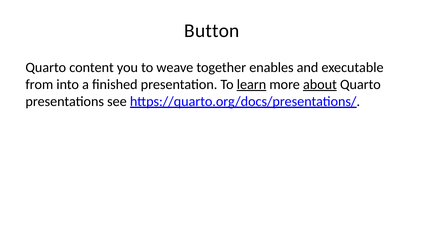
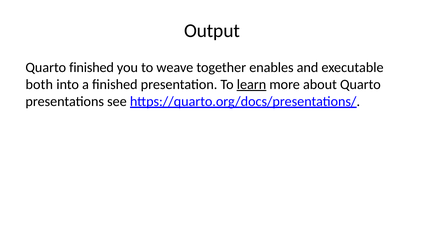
Button: Button -> Output (212, 31)
Quarto content: content -> finished (92, 67)
from: from -> both (39, 84)
about underline: present -> none (320, 84)
